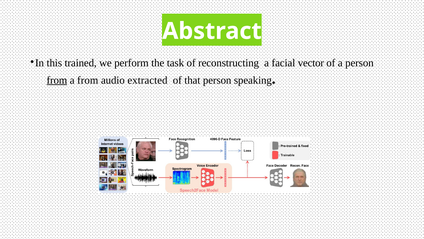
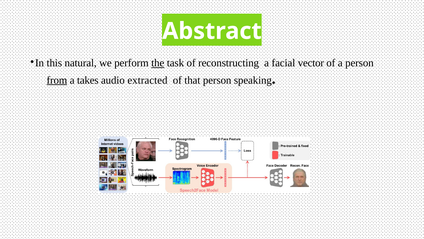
trained: trained -> natural (81, 63)
the underline: none -> present (158, 63)
a from: from -> takes (88, 80)
